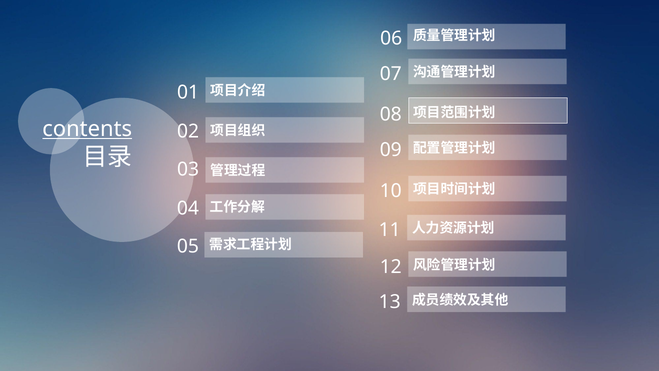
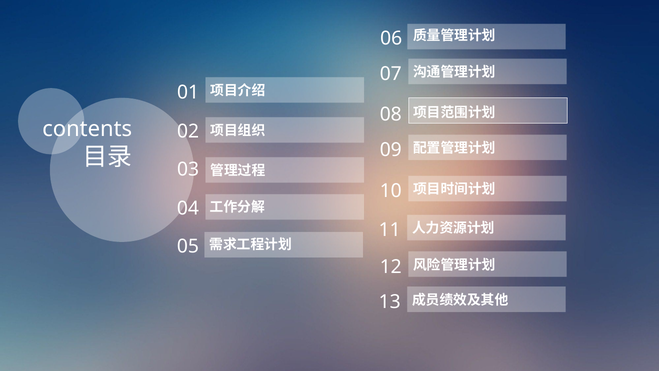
contents underline: present -> none (87, 129)
